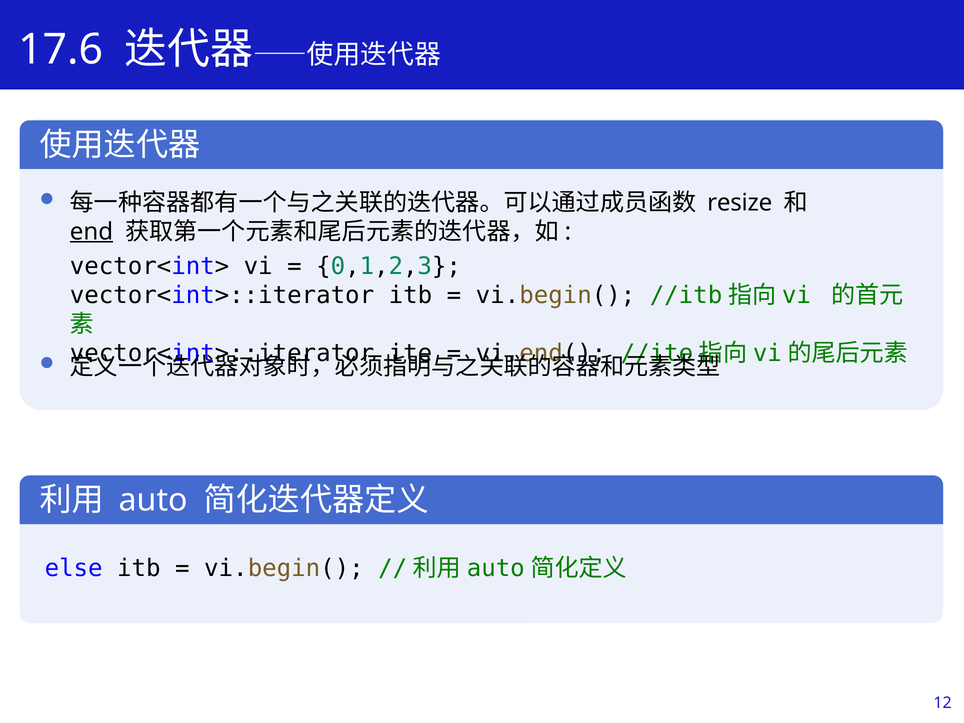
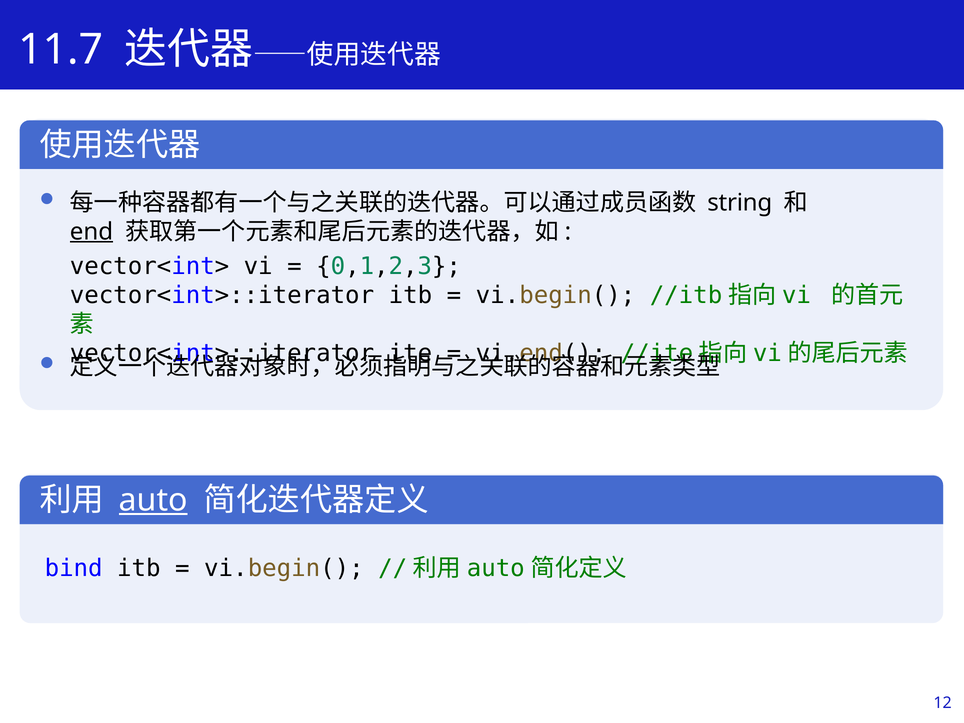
17.6: 17.6 -> 11.7 (61, 50)
resize: resize -> string (740, 203)
auto underline: none -> present (153, 500)
else: else -> bind (74, 568)
